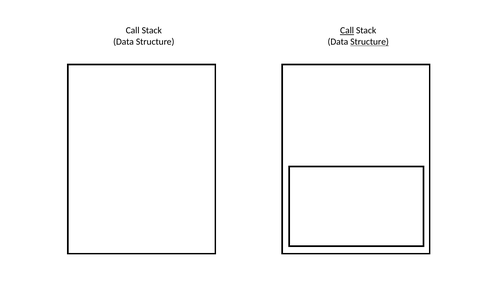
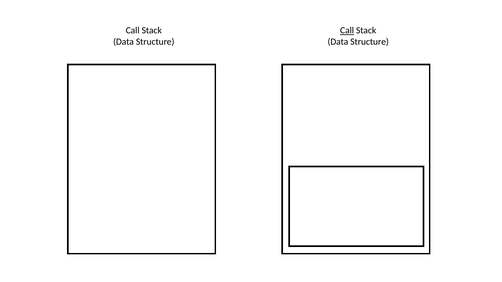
Structure underline: present -> none (370, 42)
